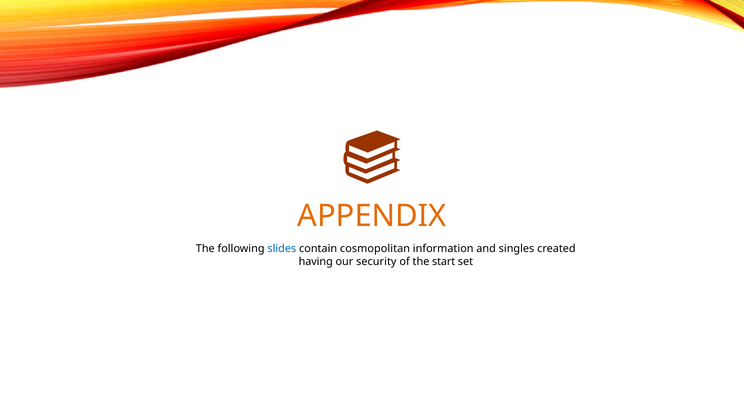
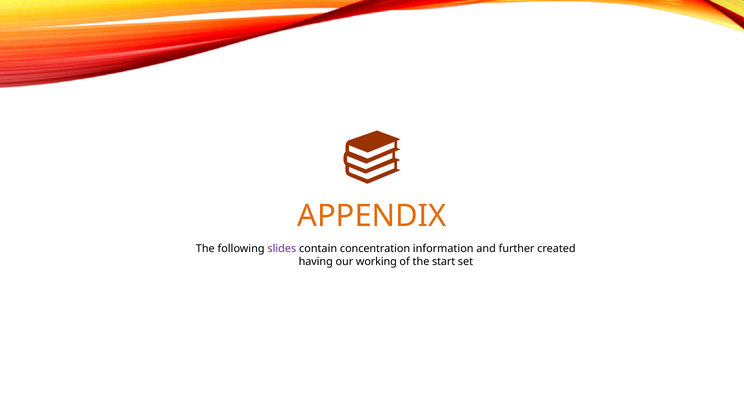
slides colour: blue -> purple (282, 249)
cosmopolitan: cosmopolitan -> concentration (375, 249)
singles: singles -> further (517, 249)
security: security -> working (376, 262)
